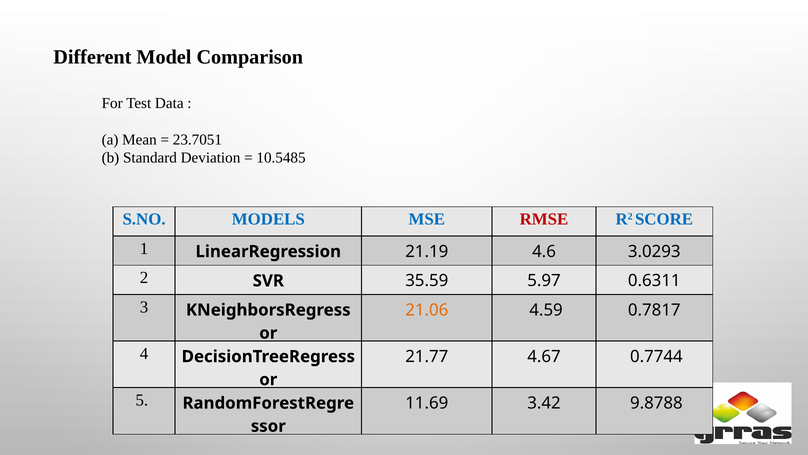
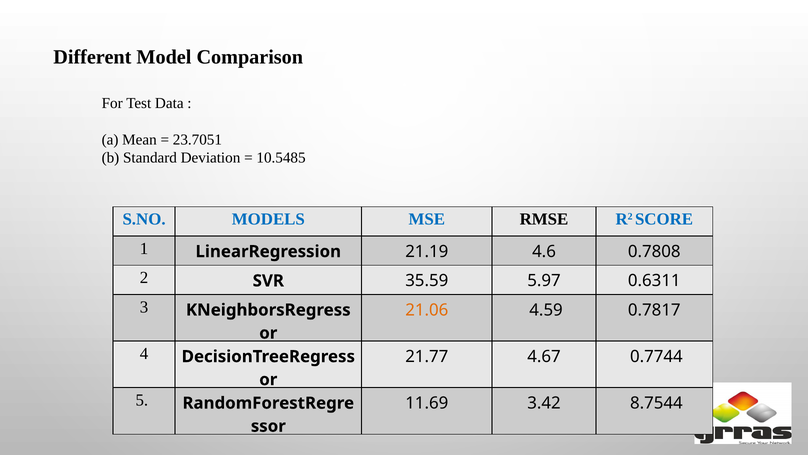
RMSE colour: red -> black (544, 219)
3.0293: 3.0293 -> 0.7808 (654, 251)
9.8788: 9.8788 -> 8.7544 (656, 403)
